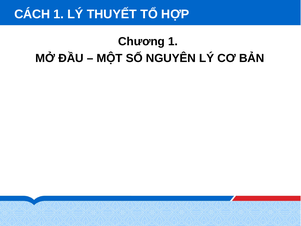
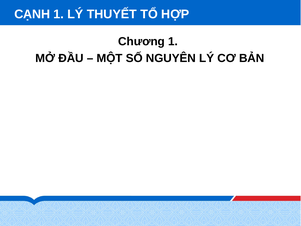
CÁCH: CÁCH -> CẠNH (32, 14)
